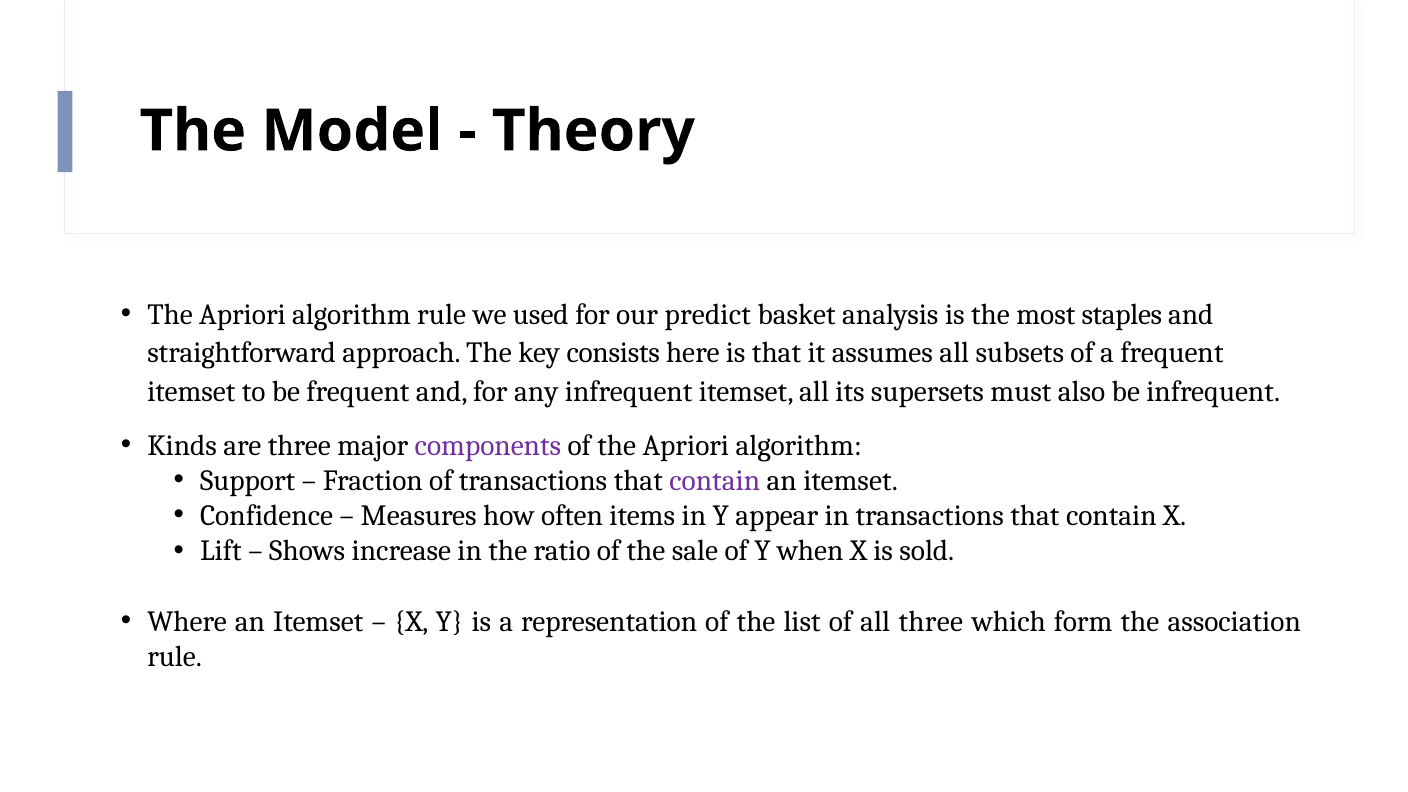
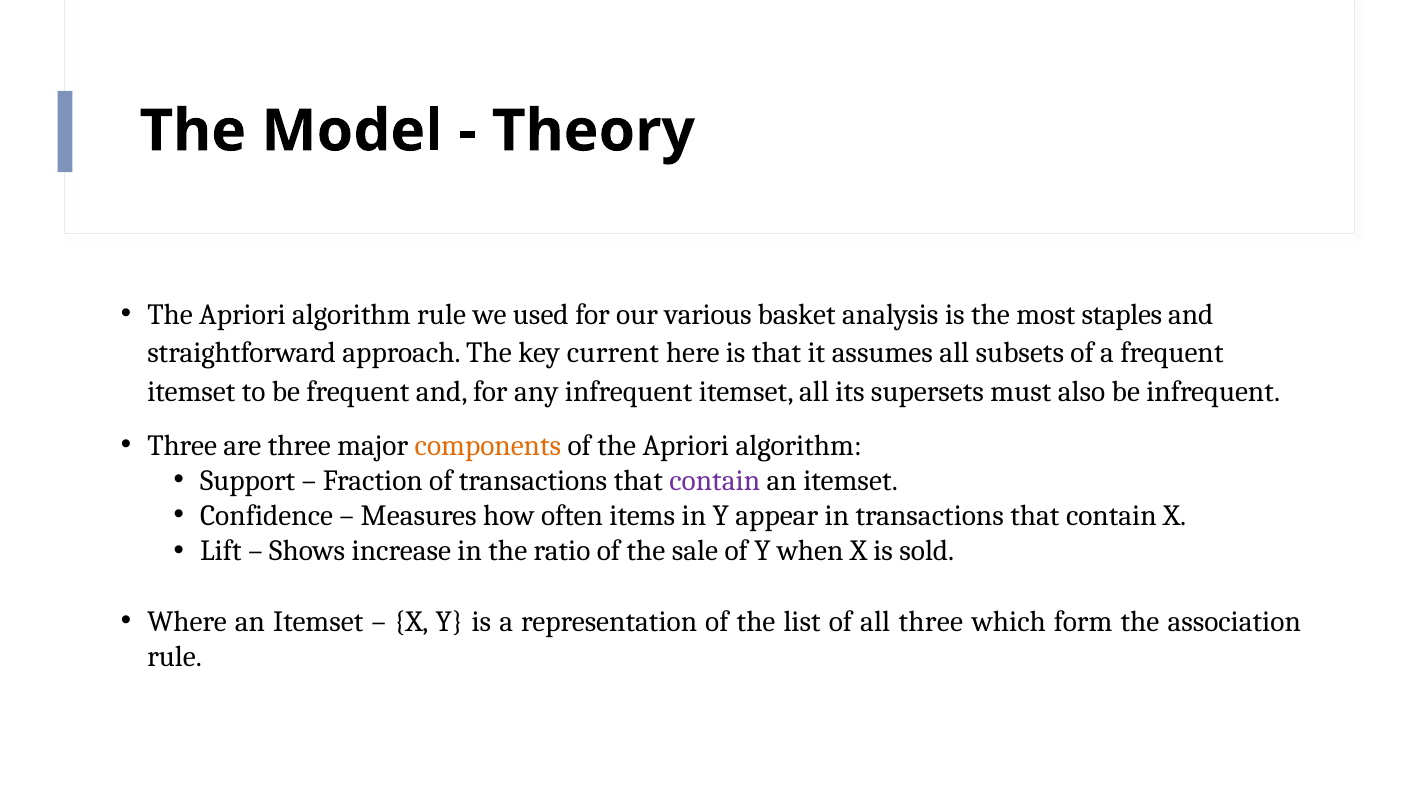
predict: predict -> various (708, 315)
consists: consists -> current (613, 353)
Kinds: Kinds -> Three (182, 445)
components colour: purple -> orange (488, 445)
